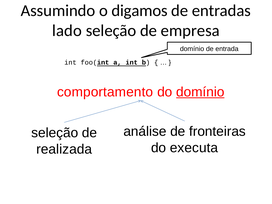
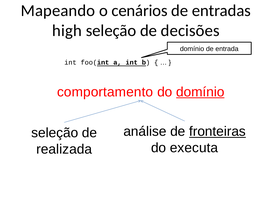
Assumindo: Assumindo -> Mapeando (58, 11)
digamos: digamos -> cenários (140, 11)
lado: lado -> high (67, 31)
empresa: empresa -> decisões (190, 31)
fronteiras underline: none -> present (217, 131)
